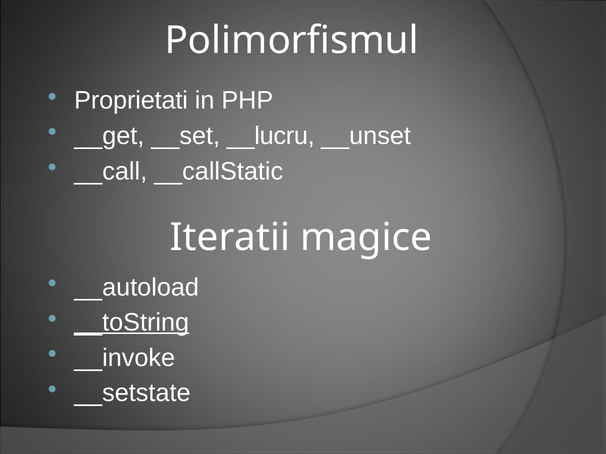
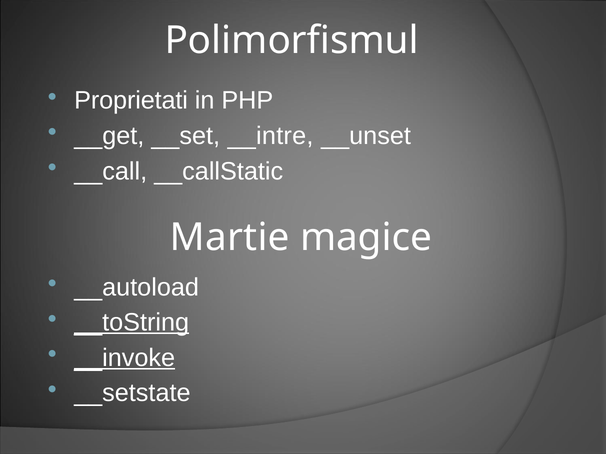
__lucru: __lucru -> __intre (270, 136)
Iteratii: Iteratii -> Martie (230, 238)
__invoke underline: none -> present (125, 358)
